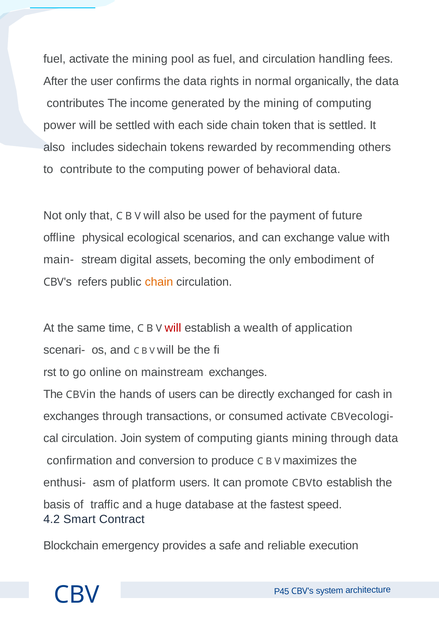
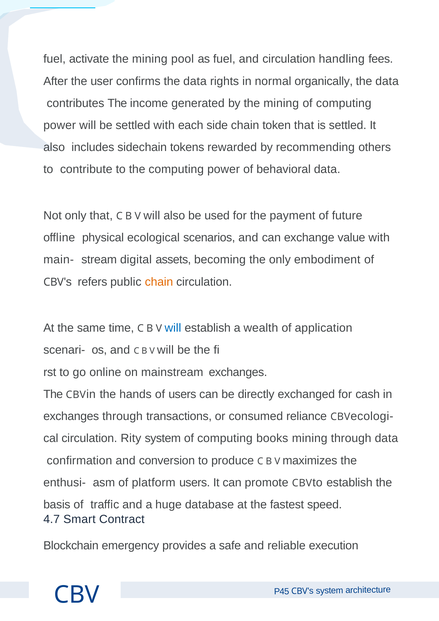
will colour: red -> blue (173, 328)
consumed activate: activate -> reliance (307, 416)
Join: Join -> Rity (131, 439)
giants: giants -> books (272, 439)
4.2: 4.2 -> 4.7 (52, 519)
